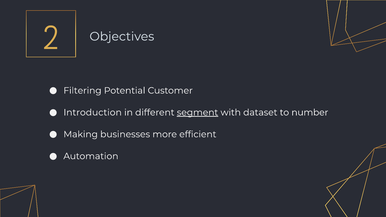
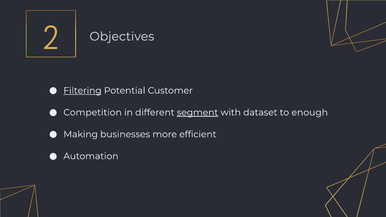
Filtering underline: none -> present (82, 91)
Introduction: Introduction -> Competition (93, 113)
number: number -> enough (310, 113)
